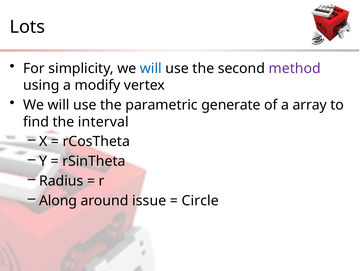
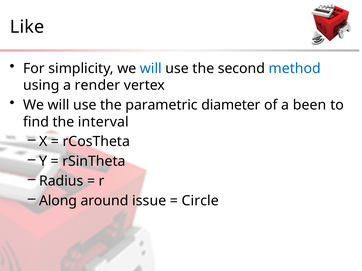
Lots: Lots -> Like (27, 27)
method colour: purple -> blue (295, 69)
modify: modify -> render (97, 85)
generate: generate -> diameter (231, 105)
array: array -> been (310, 105)
